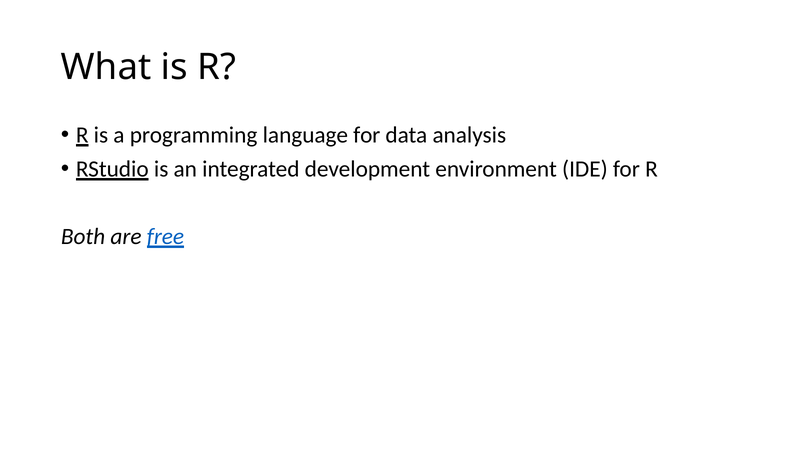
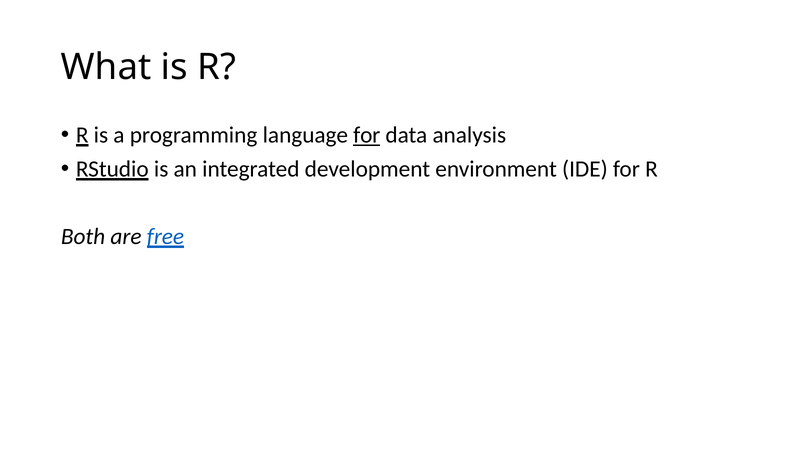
for underline: none -> present (367, 135)
